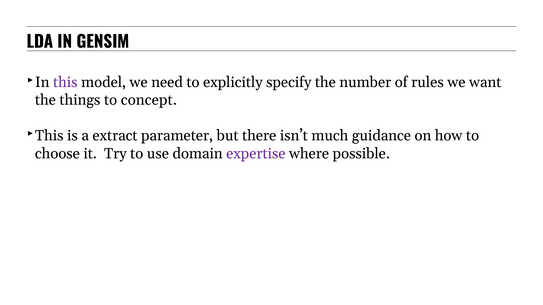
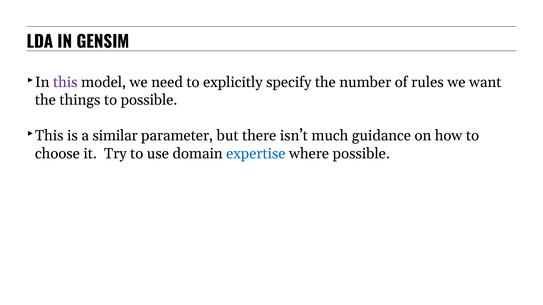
to concept: concept -> possible (149, 100)
extract: extract -> similar (115, 136)
expertise colour: purple -> blue (256, 153)
